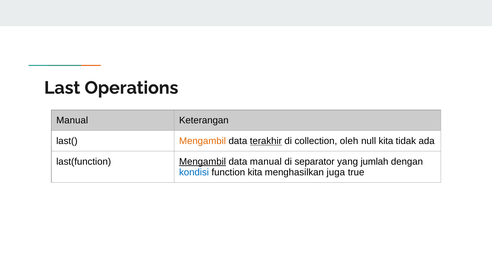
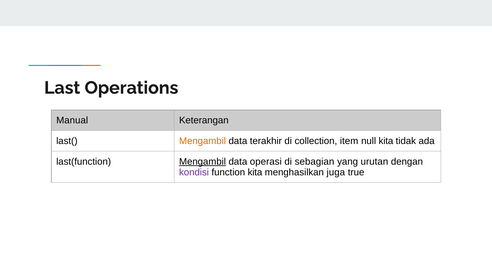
terakhir underline: present -> none (266, 141)
oleh: oleh -> item (349, 141)
data manual: manual -> operasi (266, 161)
separator: separator -> sebagian (315, 161)
jumlah: jumlah -> urutan (374, 161)
kondisi colour: blue -> purple (194, 172)
